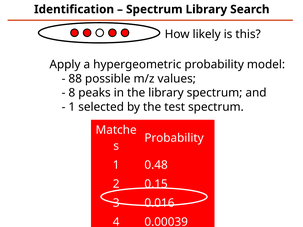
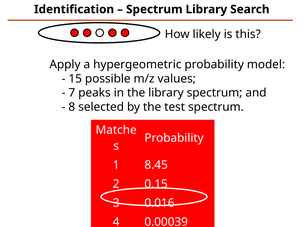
88: 88 -> 15 (75, 79)
8: 8 -> 7 (72, 93)
1: 1 -> 8 (72, 107)
0.48: 0.48 -> 8.45 (156, 165)
